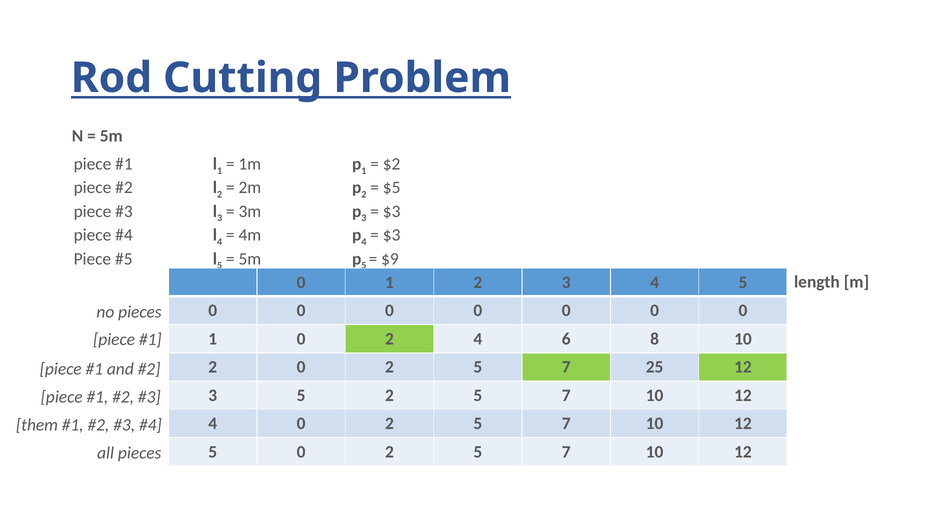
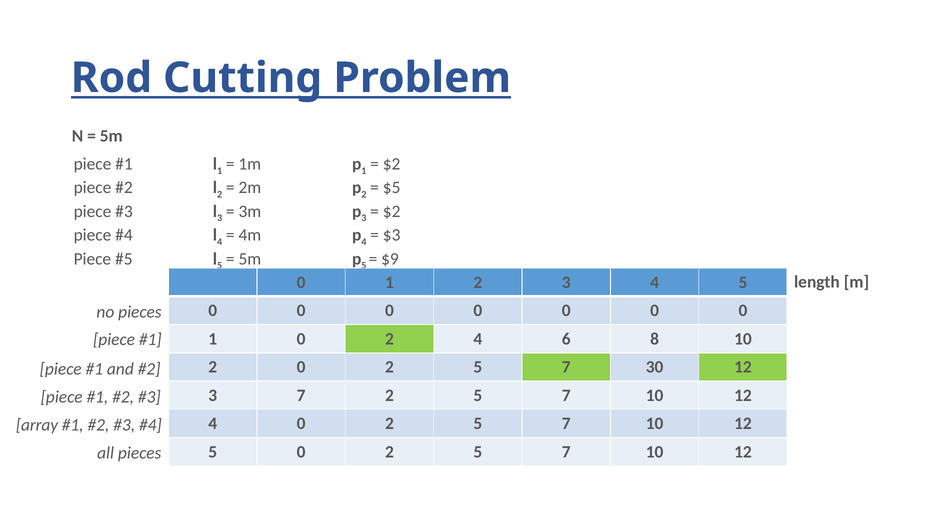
$3: $3 -> $2 (392, 211)
25: 25 -> 30 (655, 367)
3 5: 5 -> 7 (301, 395)
them: them -> array (37, 425)
